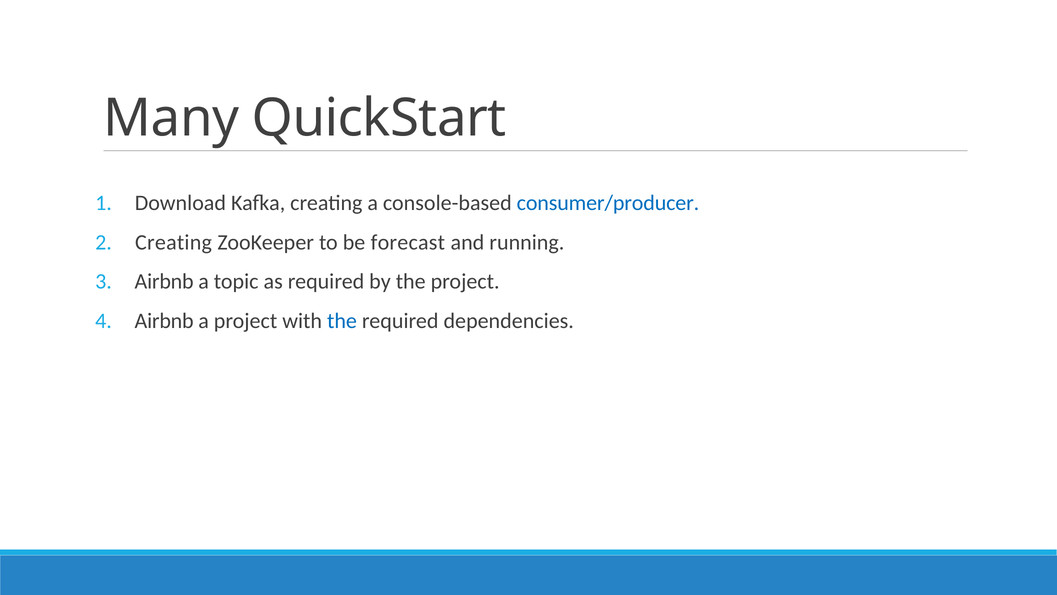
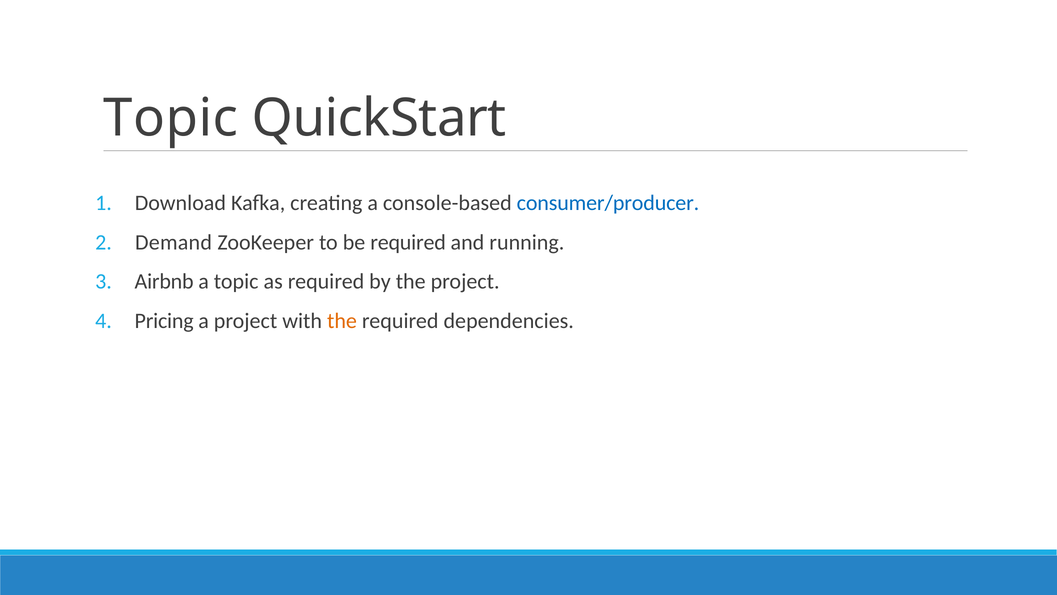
Many: Many -> Topic (171, 118)
Creating: Creating -> Demand (174, 242)
be forecast: forecast -> required (408, 242)
Airbnb: Airbnb -> Pricing (164, 320)
the colour: blue -> orange (342, 320)
